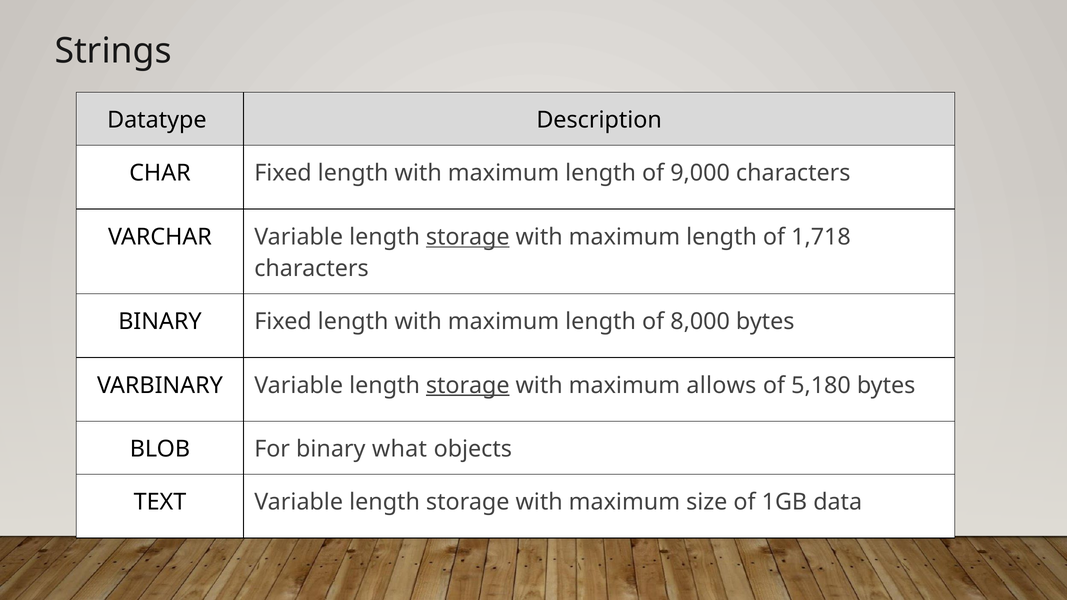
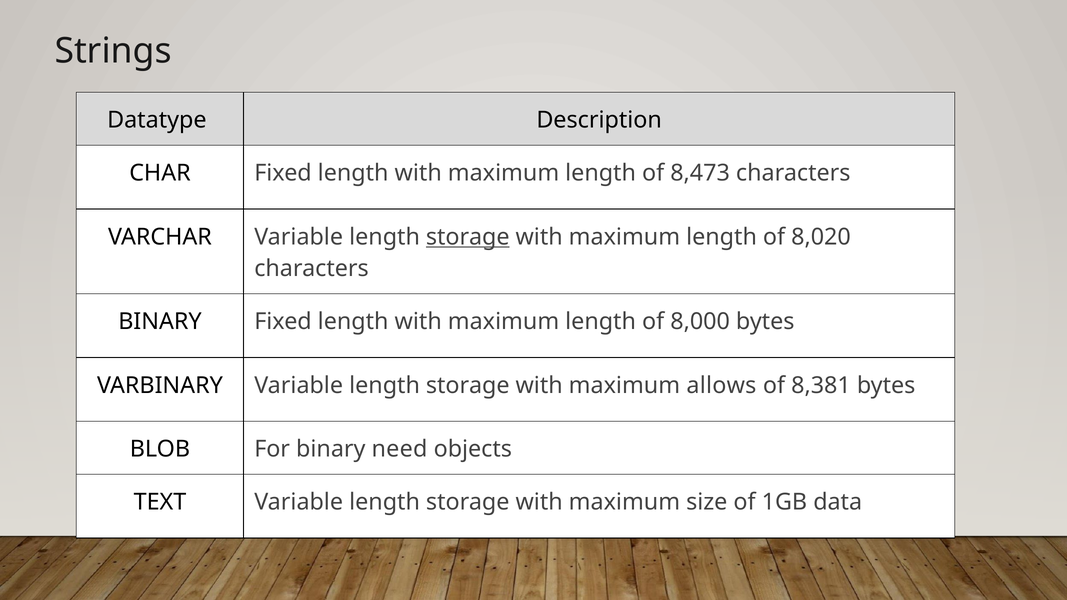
9,000: 9,000 -> 8,473 (700, 173)
1,718: 1,718 -> 8,020 (821, 237)
storage underline: present -> none (468, 386)
5,180: 5,180 -> 8,381 (821, 386)
what: what -> need (399, 449)
